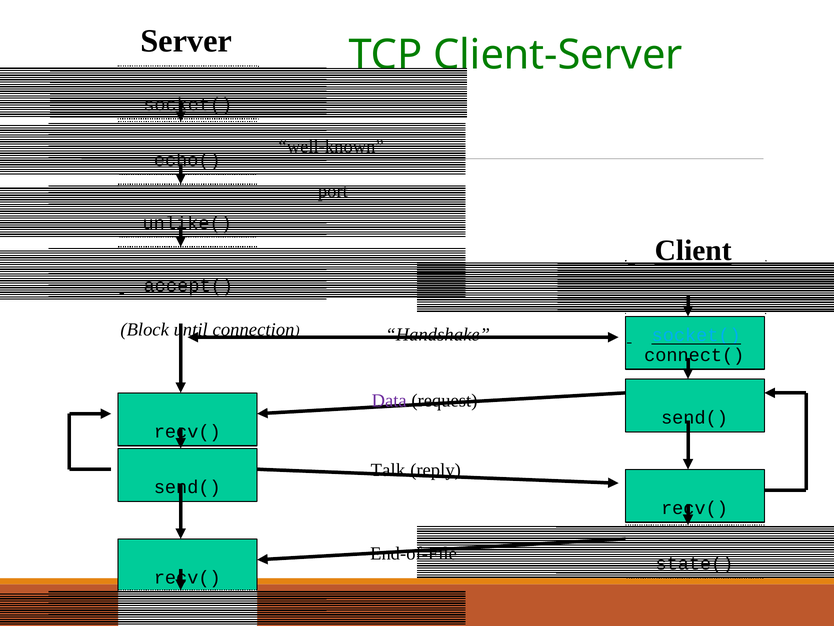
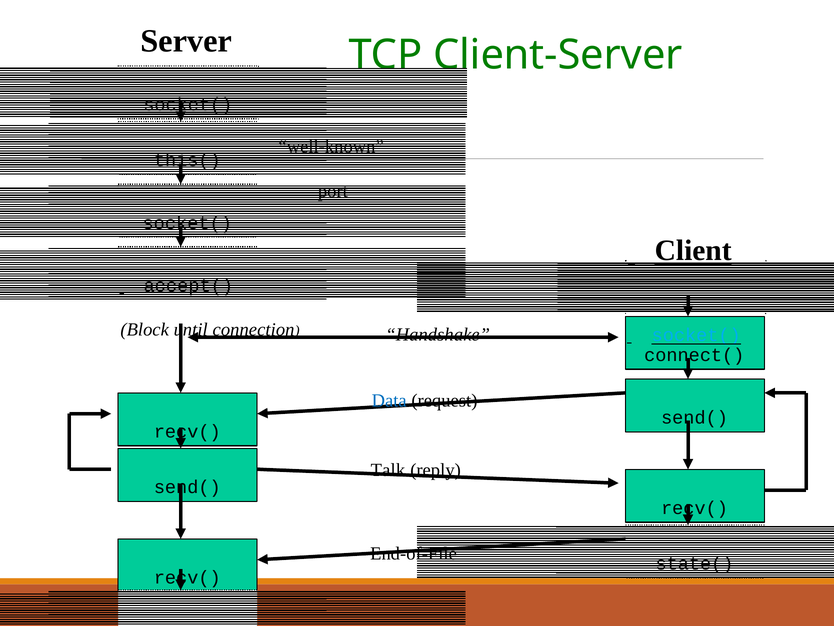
echo(: echo( -> this( (187, 160)
unlike(: unlike( -> socket( (187, 223)
Data colour: purple -> blue (389, 400)
